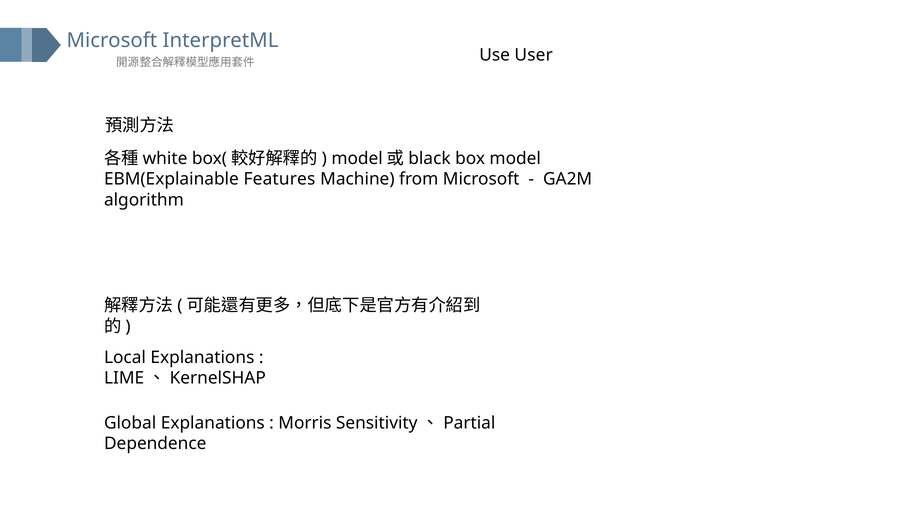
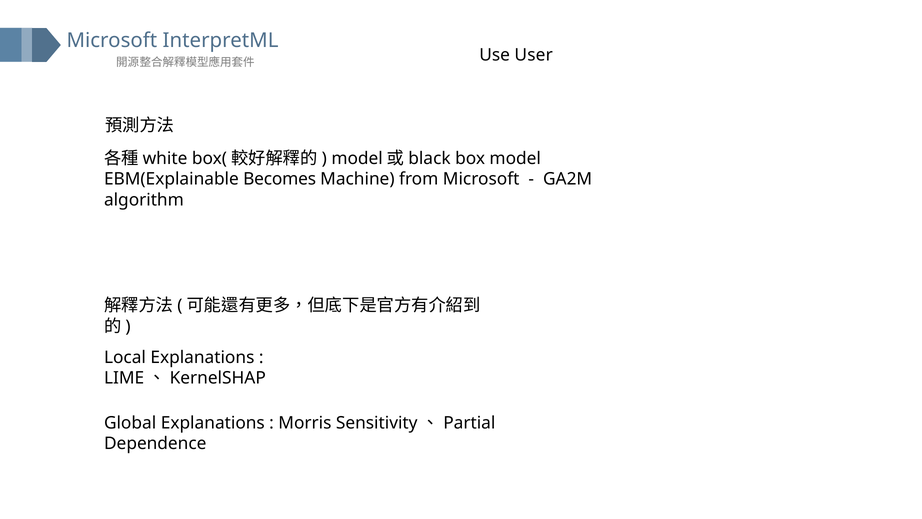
Features: Features -> Becomes (280, 179)
